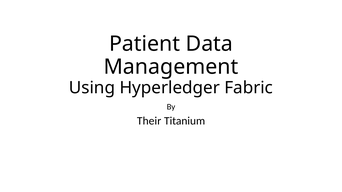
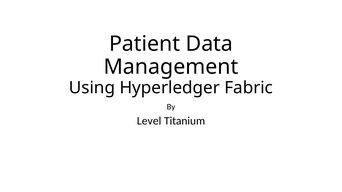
Their: Their -> Level (149, 121)
